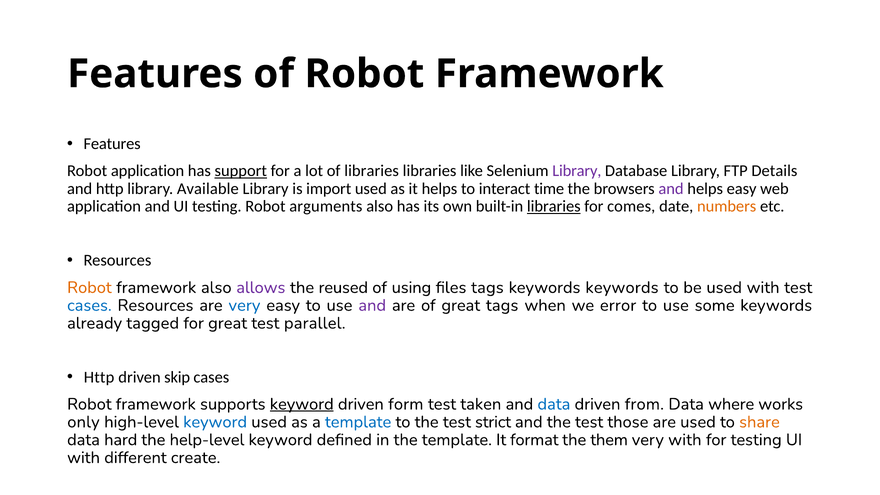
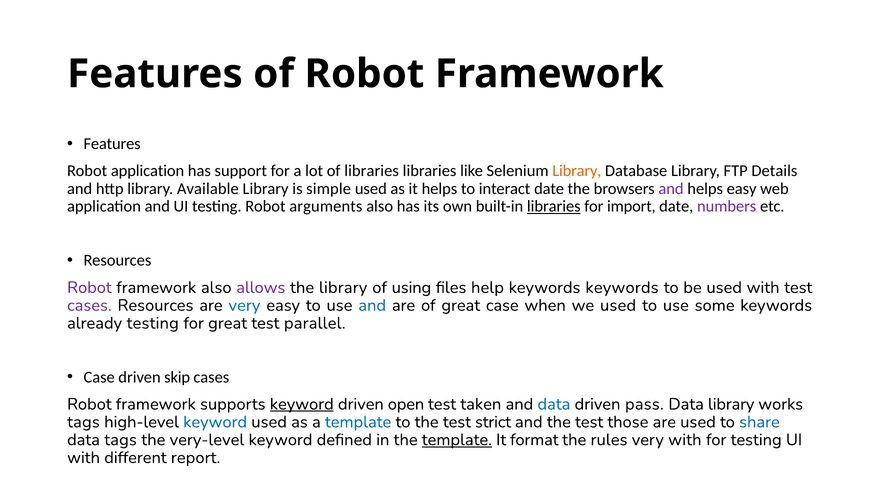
support underline: present -> none (241, 171)
Library colour: purple -> orange (577, 171)
import: import -> simple (329, 189)
interact time: time -> date (549, 189)
comes: comes -> import (631, 207)
numbers colour: orange -> purple (727, 207)
Robot colour: orange -> purple (89, 287)
the reused: reused -> library (343, 287)
files tags: tags -> help (487, 287)
cases colour: blue -> purple (89, 305)
and colour: purple -> blue (372, 305)
great tags: tags -> case (502, 305)
we error: error -> used (618, 305)
already tagged: tagged -> testing (153, 323)
Http: Http -> Case (99, 377)
form: form -> open (406, 404)
from: from -> pass (644, 404)
Data where: where -> library (731, 404)
only: only -> tags (83, 422)
share colour: orange -> blue (759, 422)
data hard: hard -> tags (121, 440)
help-level: help-level -> very-level (207, 440)
template underline: none -> present (457, 440)
them: them -> rules (609, 440)
create: create -> report (196, 458)
